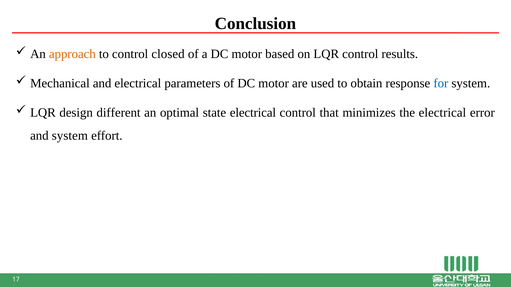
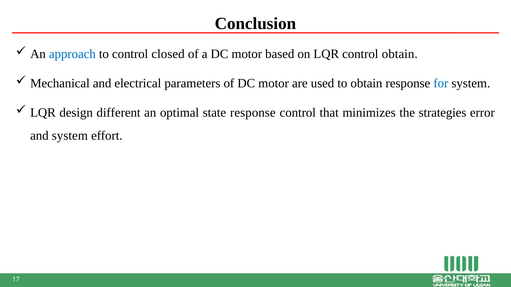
approach colour: orange -> blue (72, 54)
control results: results -> obtain (400, 54)
state electrical: electrical -> response (253, 113)
the electrical: electrical -> strategies (443, 113)
